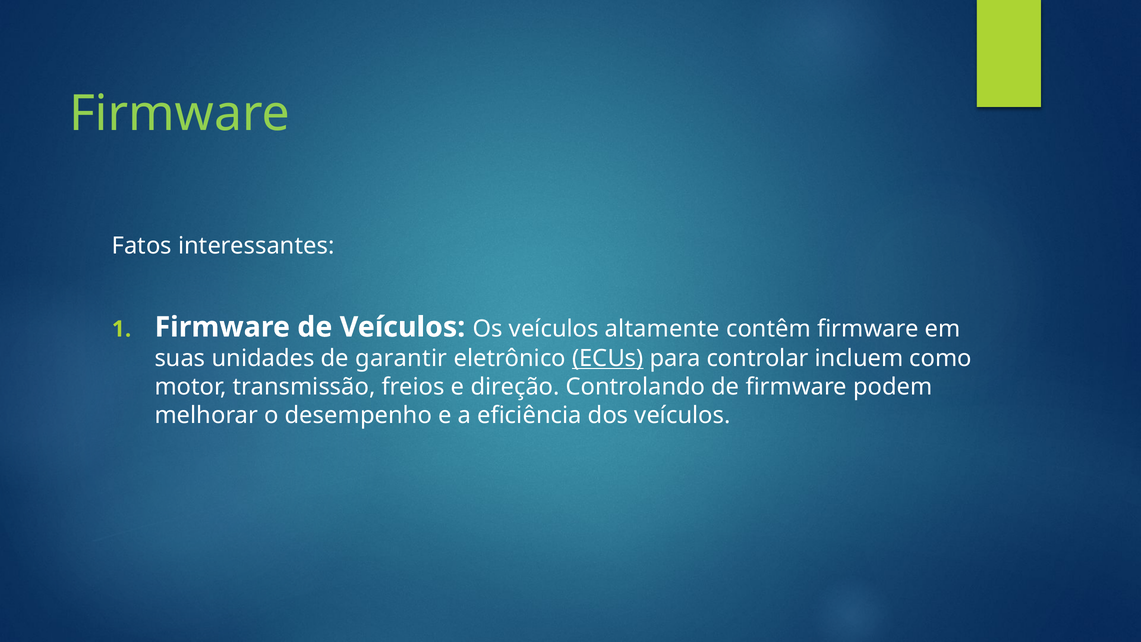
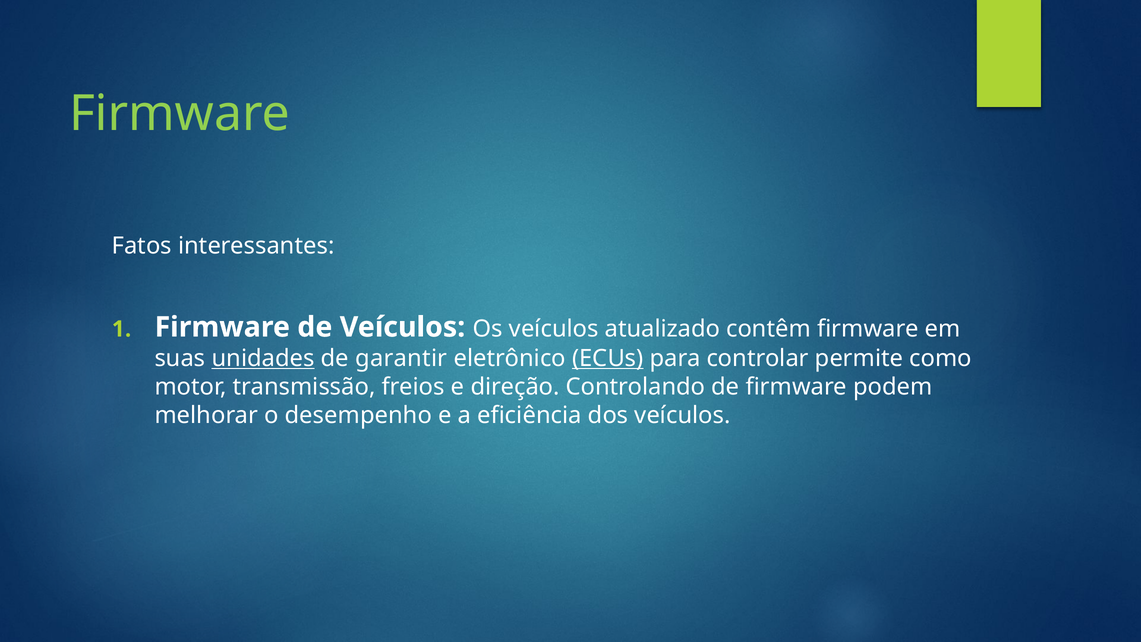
altamente: altamente -> atualizado (662, 329)
unidades underline: none -> present (263, 358)
incluem: incluem -> permite (859, 358)
